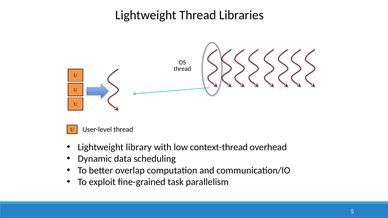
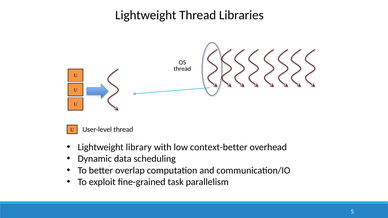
context-thread: context-thread -> context-better (219, 147)
